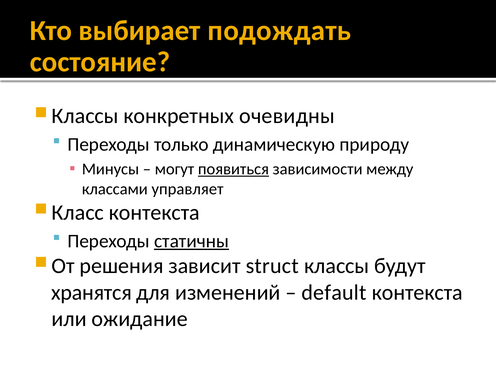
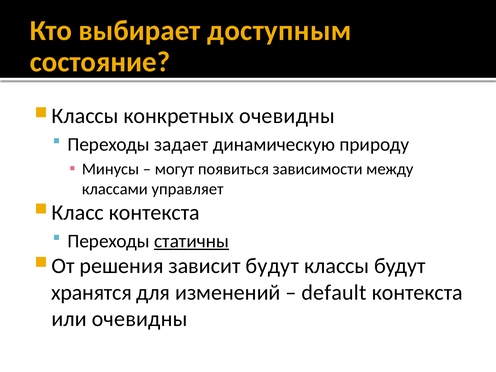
подождать: подождать -> доступным (279, 31)
только: только -> задает (181, 145)
появиться underline: present -> none (233, 169)
зависит struct: struct -> будут (272, 266)
или ожидание: ожидание -> очевидны (140, 319)
